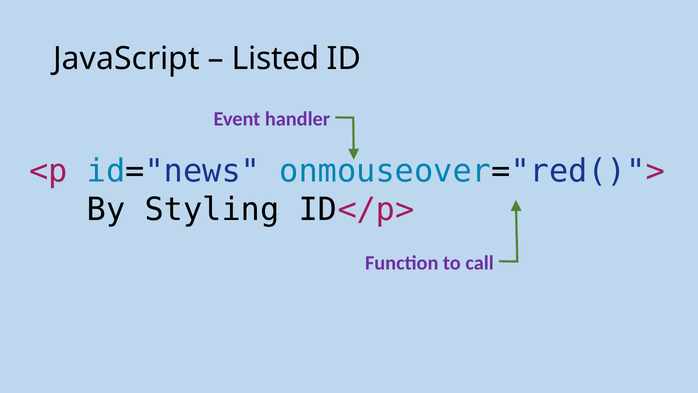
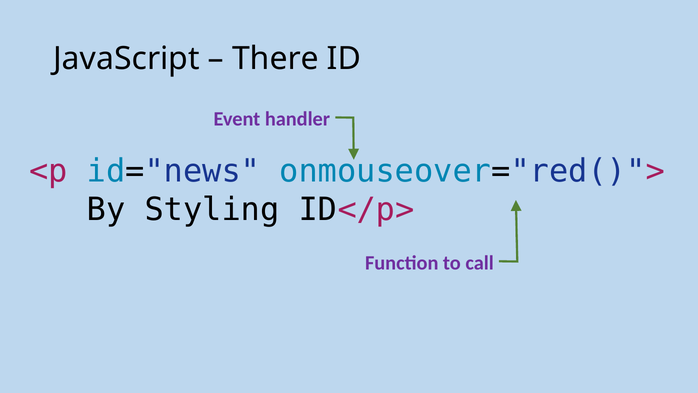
Listed: Listed -> There (276, 59)
